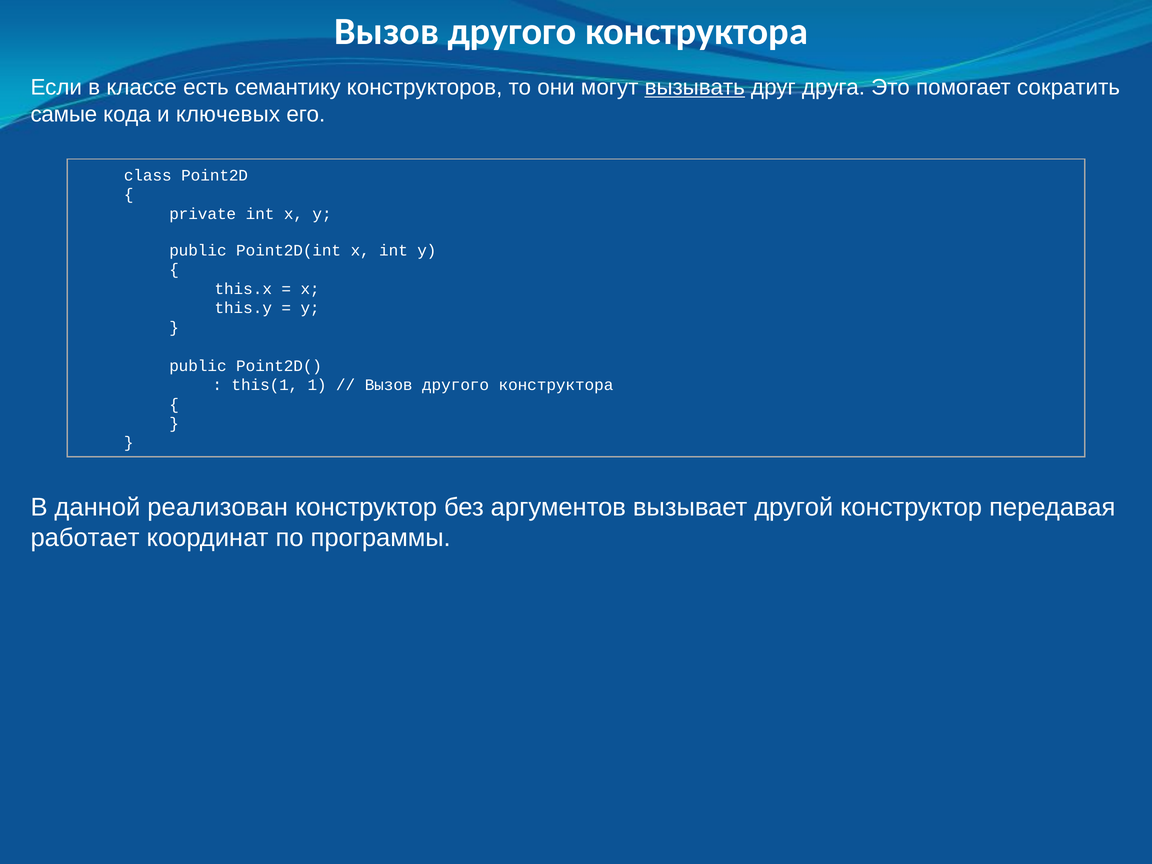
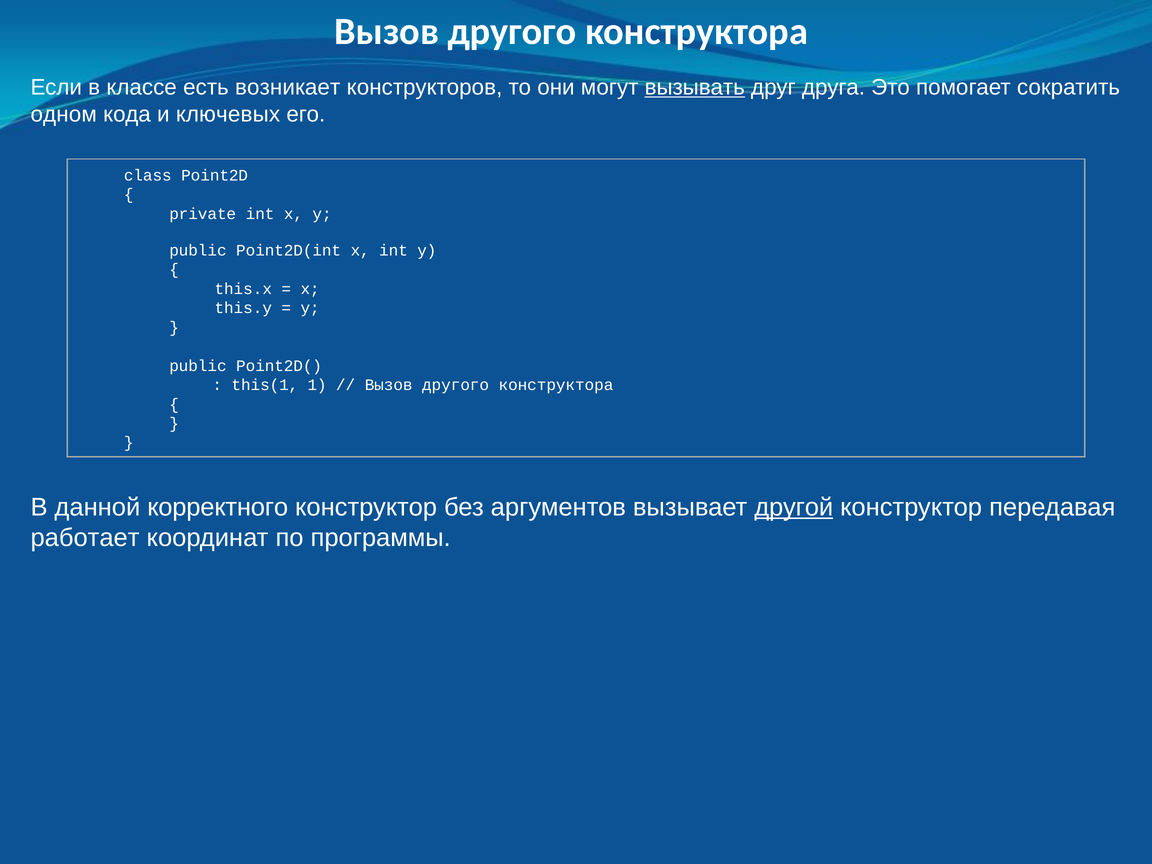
семантику: семантику -> возникает (288, 87)
самые: самые -> одном (64, 114)
реализован: реализован -> корректного (218, 507)
другой underline: none -> present (794, 507)
